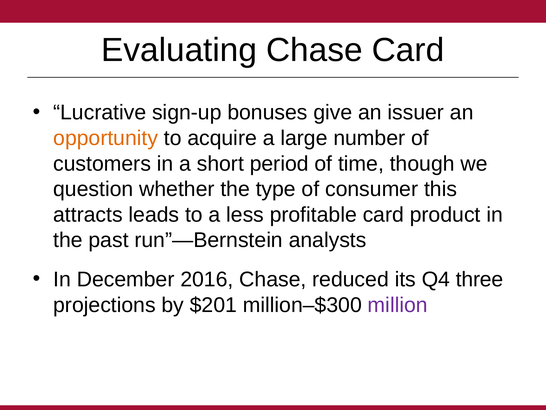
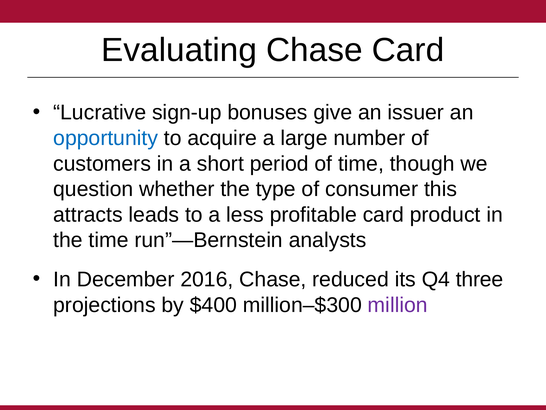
opportunity colour: orange -> blue (106, 138)
the past: past -> time (109, 240)
$201: $201 -> $400 (213, 305)
